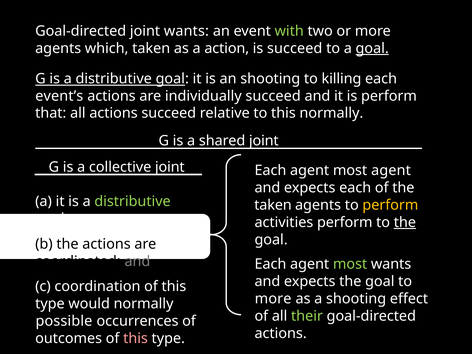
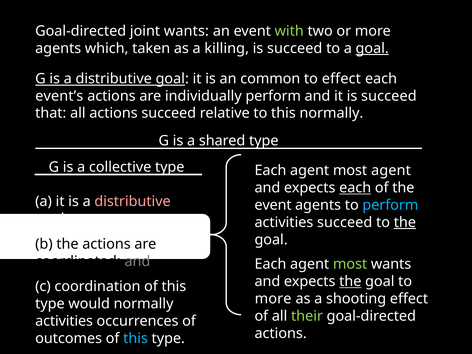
action: action -> killing (227, 48)
an shooting: shooting -> common (270, 79)
to killing: killing -> effect (341, 79)
individually succeed: succeed -> perform (273, 96)
it is perform: perform -> succeed (389, 96)
shared joint: joint -> type (264, 141)
collective joint: joint -> type (170, 167)
each underline: none -> present (355, 188)
distributive colour: light green -> pink (133, 202)
taken: taken -> event (273, 205)
perform colour: yellow -> light blue (390, 205)
activities perform: perform -> succeed (345, 222)
the underline: none -> present (350, 281)
possible: possible -> activities (64, 321)
this colour: pink -> light blue (136, 338)
